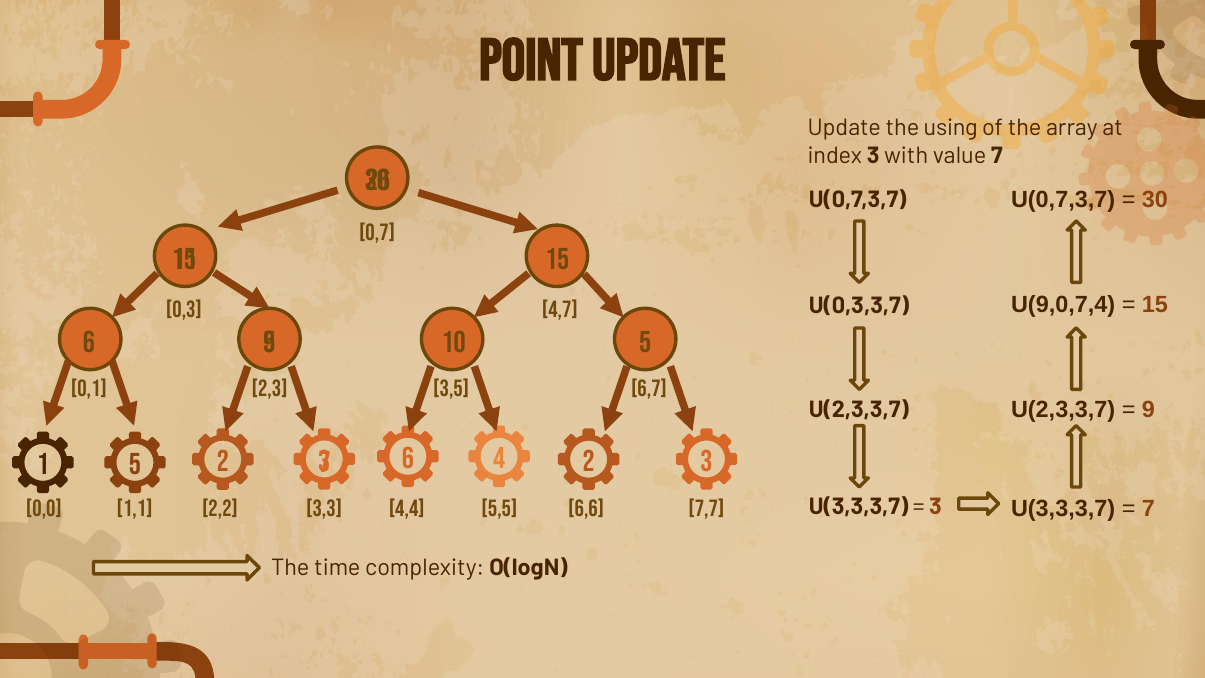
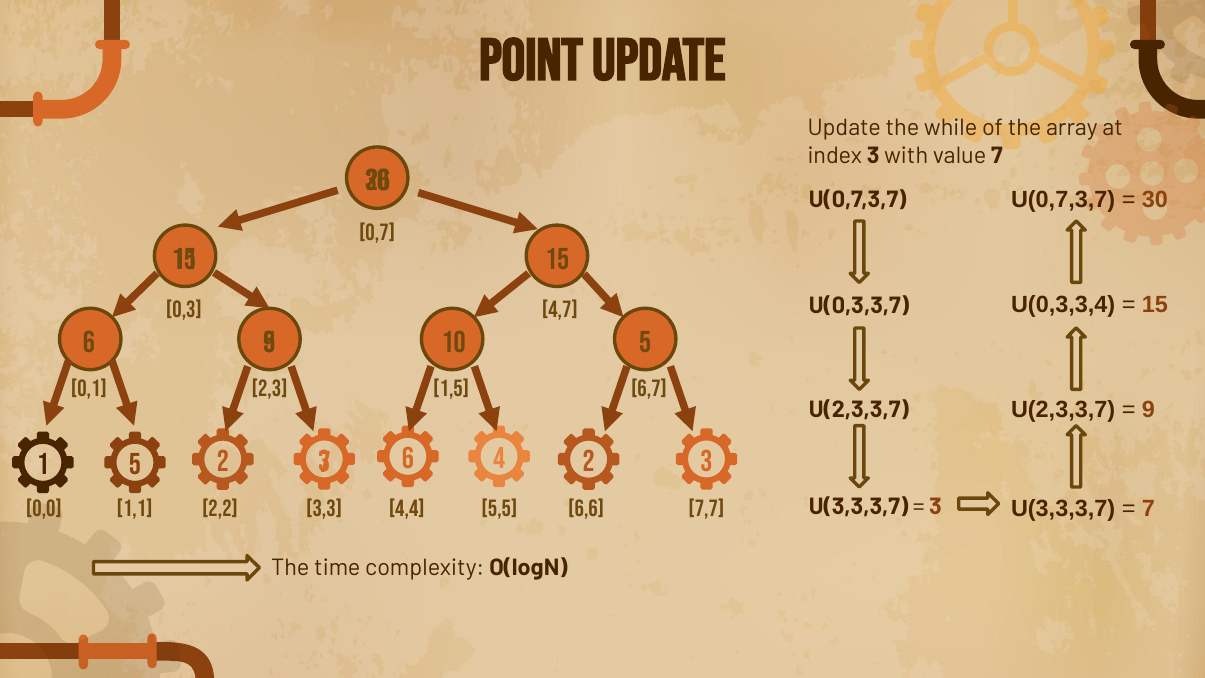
using: using -> while (951, 128)
U(9,0,7,4: U(9,0,7,4 -> U(0,3,3,4 (1063, 305)
3,5: 3,5 -> 1,5 (451, 388)
